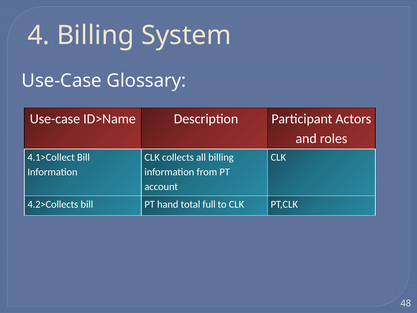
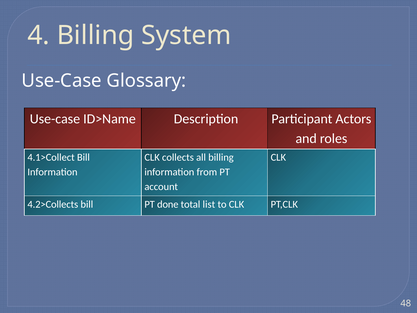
hand: hand -> done (168, 204)
full: full -> list (209, 204)
